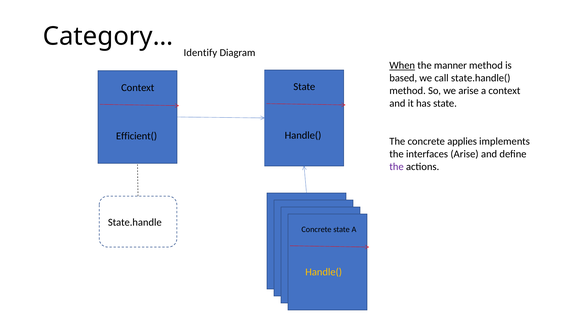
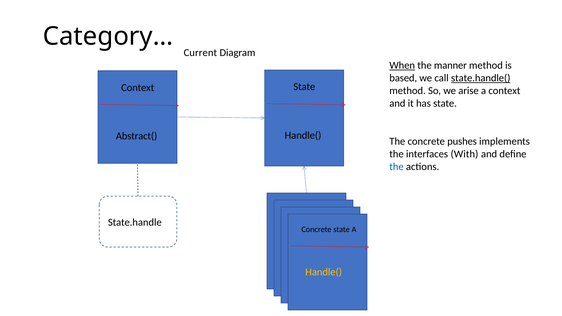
Identify: Identify -> Current (200, 53)
state.handle( underline: none -> present (481, 78)
Efficient(: Efficient( -> Abstract( (137, 136)
applies: applies -> pushes (462, 141)
interfaces Arise: Arise -> With (464, 154)
the colour: purple -> blue (397, 167)
